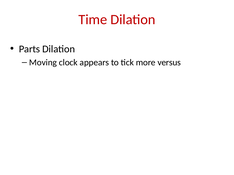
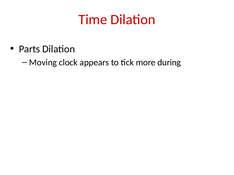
versus: versus -> during (169, 63)
